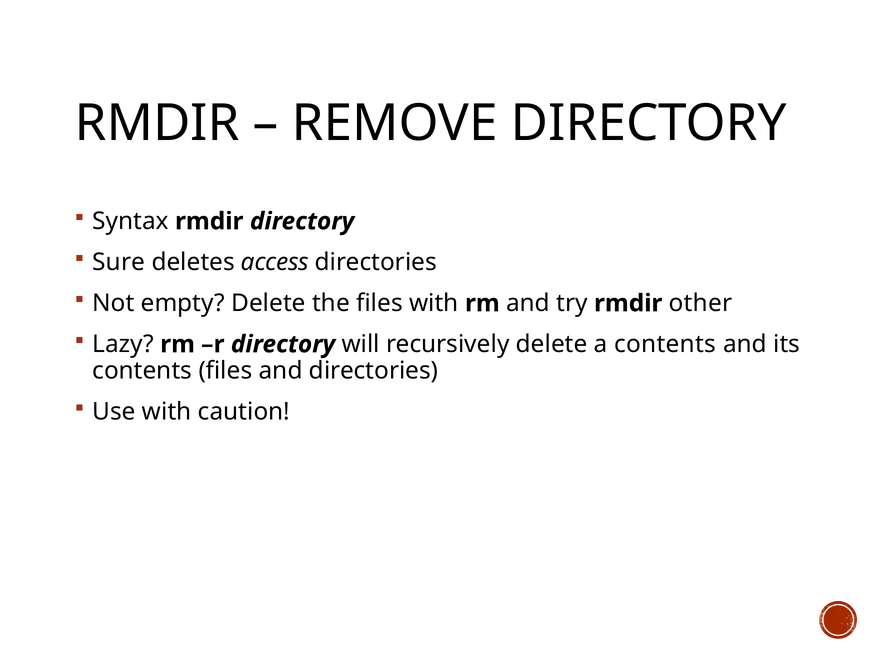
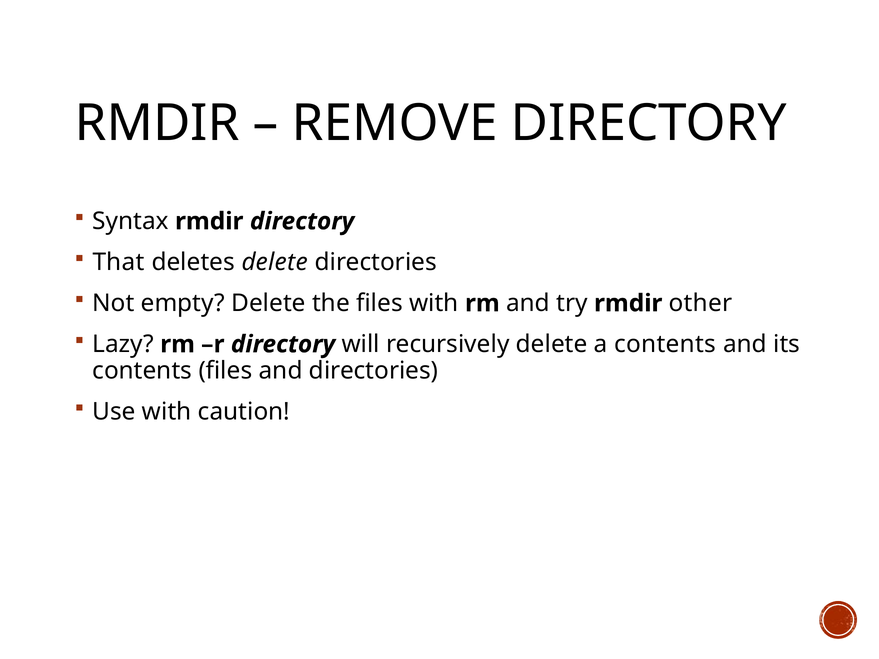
Sure: Sure -> That (119, 262)
deletes access: access -> delete (275, 262)
